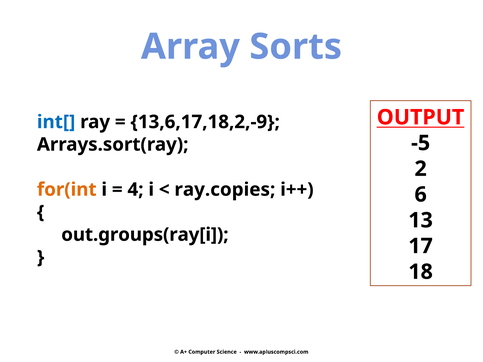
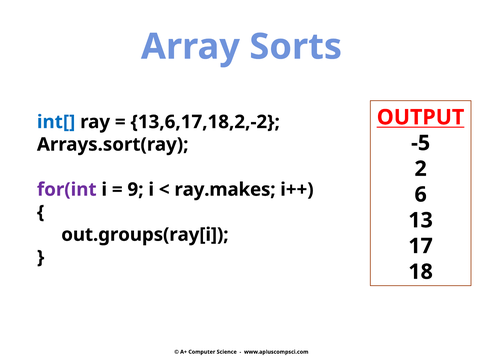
13,6,17,18,2,-9: 13,6,17,18,2,-9 -> 13,6,17,18,2,-2 (205, 122)
for(int colour: orange -> purple (67, 190)
4: 4 -> 9 (136, 190)
ray.copies: ray.copies -> ray.makes (225, 190)
